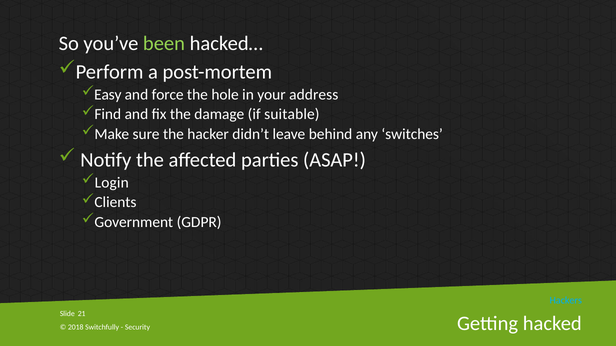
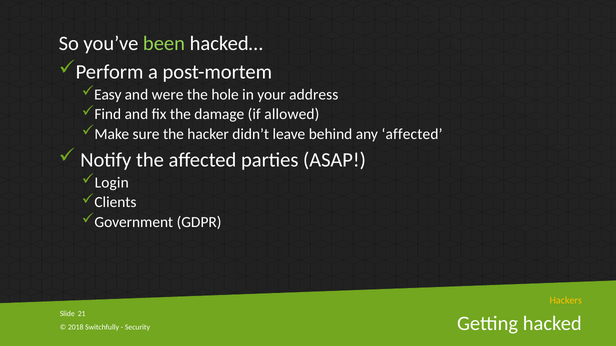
force: force -> were (168, 95)
suitable: suitable -> allowed (292, 114)
any switches: switches -> affected (412, 134)
Hackers colour: light blue -> yellow (566, 301)
